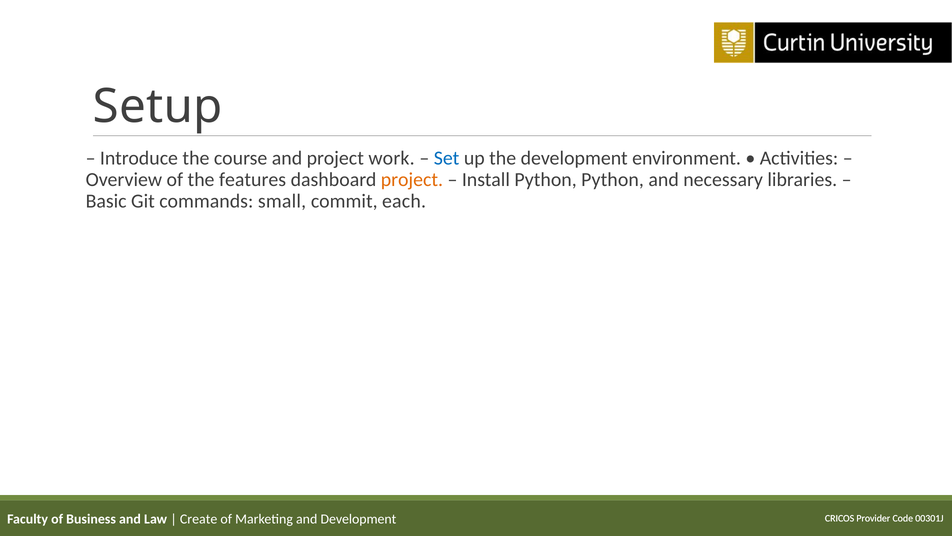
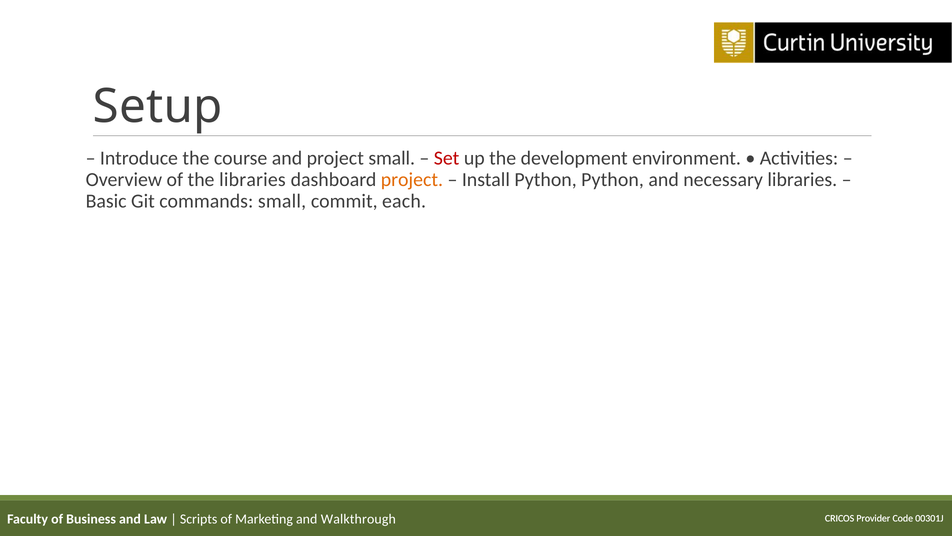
project work: work -> small (392, 158)
Set colour: blue -> red (447, 158)
the features: features -> libraries (252, 180)
Create: Create -> Scripts (199, 519)
and Development: Development -> Walkthrough (358, 519)
